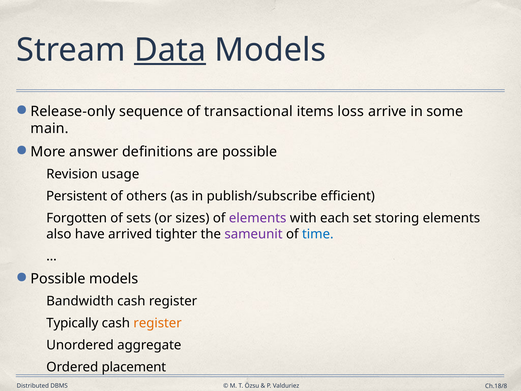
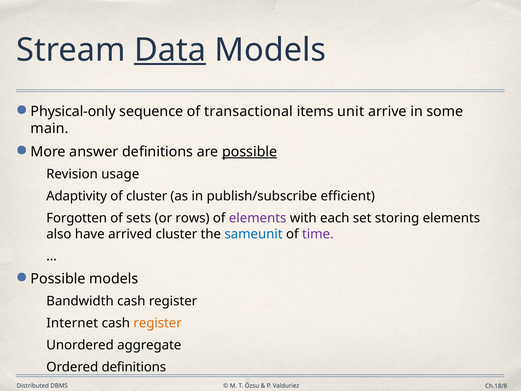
Release-only: Release-only -> Physical-only (73, 111)
loss: loss -> unit (351, 111)
possible underline: none -> present (250, 152)
Persistent: Persistent -> Adaptivity (77, 196)
of others: others -> cluster (147, 196)
sizes: sizes -> rows (192, 218)
arrived tighter: tighter -> cluster (176, 234)
sameunit colour: purple -> blue (254, 234)
time colour: blue -> purple (318, 234)
Typically: Typically -> Internet (72, 323)
Ordered placement: placement -> definitions (134, 367)
